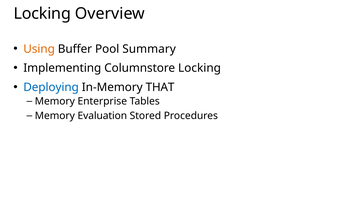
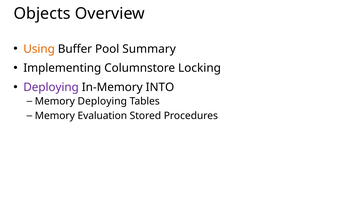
Locking: Locking -> Objects (42, 14)
Deploying colour: blue -> purple (51, 87)
THAT: THAT -> INTO (160, 87)
Memory Enterprise: Enterprise -> Deploying (102, 101)
